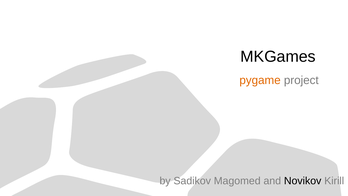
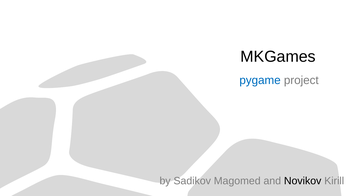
pygame colour: orange -> blue (260, 80)
